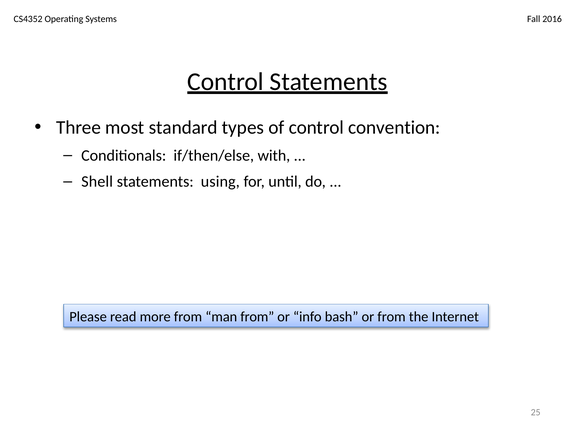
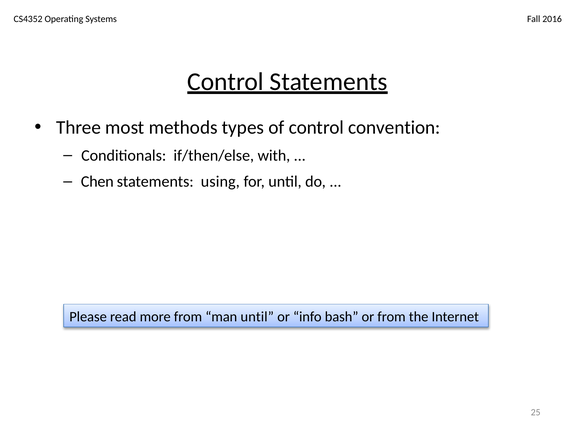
standard: standard -> methods (183, 127)
Shell: Shell -> Chen (97, 181)
man from: from -> until (257, 316)
